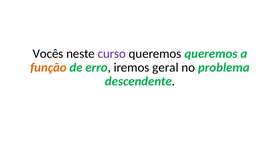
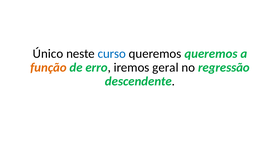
Vocês: Vocês -> Único (48, 54)
curso colour: purple -> blue (112, 54)
problema: problema -> regressão (224, 68)
